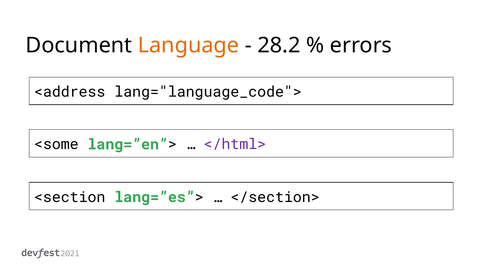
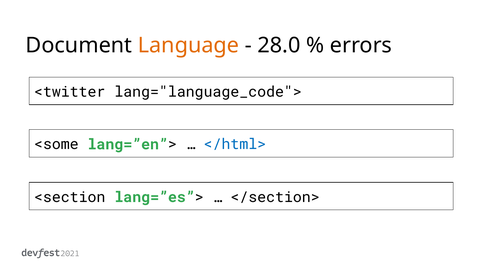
28.2: 28.2 -> 28.0 (279, 45)
<address: <address -> <twitter (70, 92)
</html> colour: purple -> blue (235, 145)
